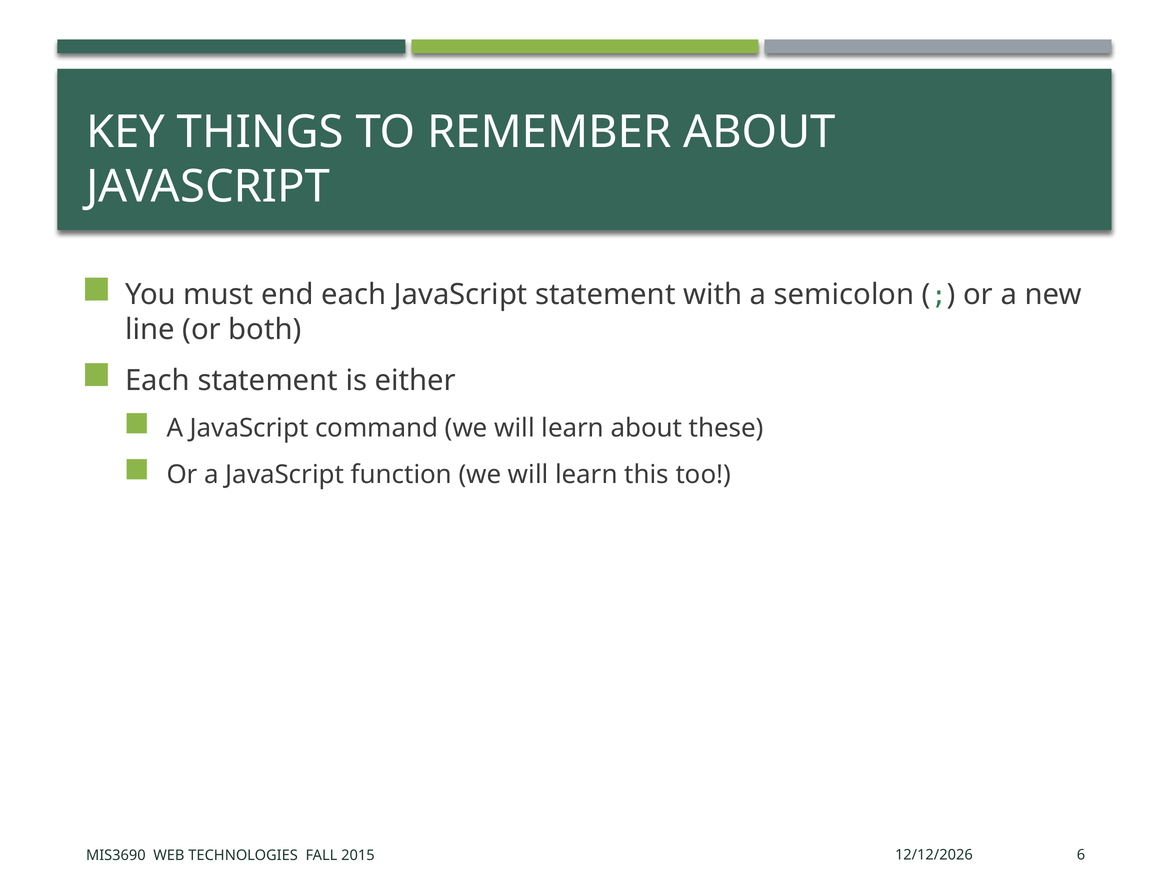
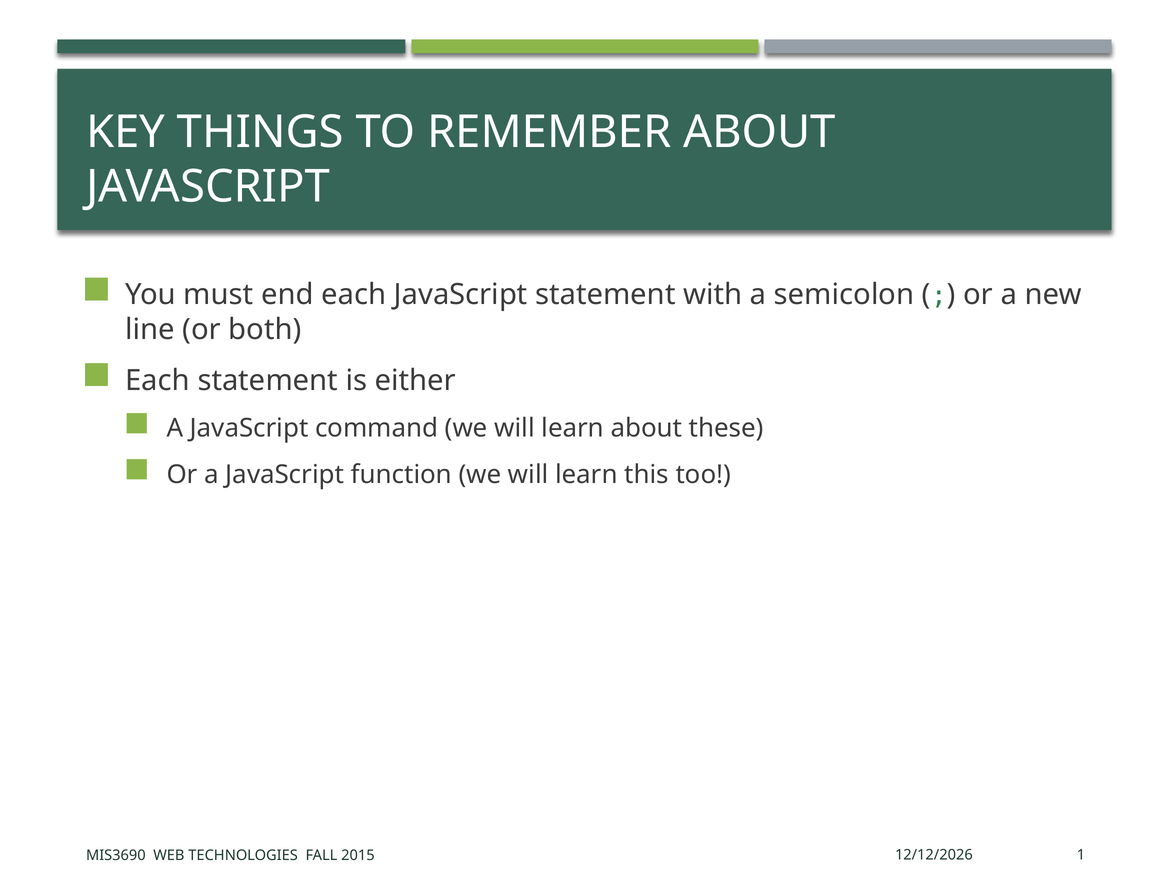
6: 6 -> 1 (1081, 854)
